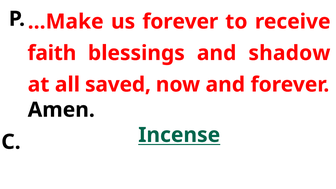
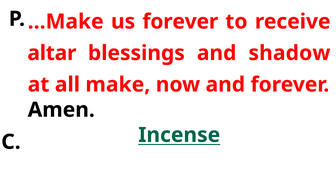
faith: faith -> altar (52, 53)
saved: saved -> make (118, 85)
